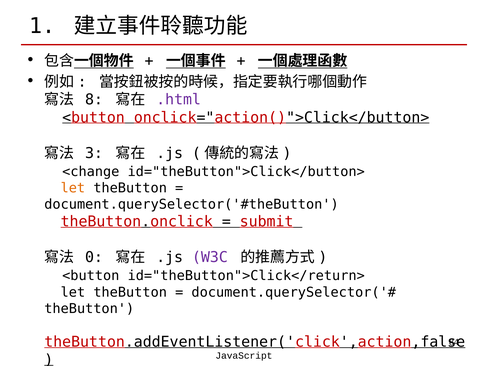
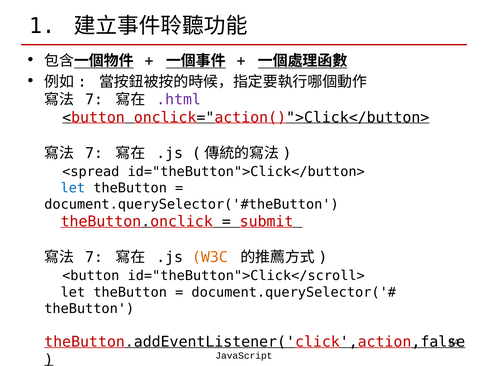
8: 8 -> 7 (94, 100)
3: 3 -> 7 (94, 153)
<change: <change -> <spread (91, 172)
let colour: orange -> blue (73, 188)
0: 0 -> 7 (94, 257)
W3C colour: purple -> orange (210, 257)
id="theButton">Click</return>: id="theButton">Click</return> -> id="theButton">Click</scroll> (246, 276)
